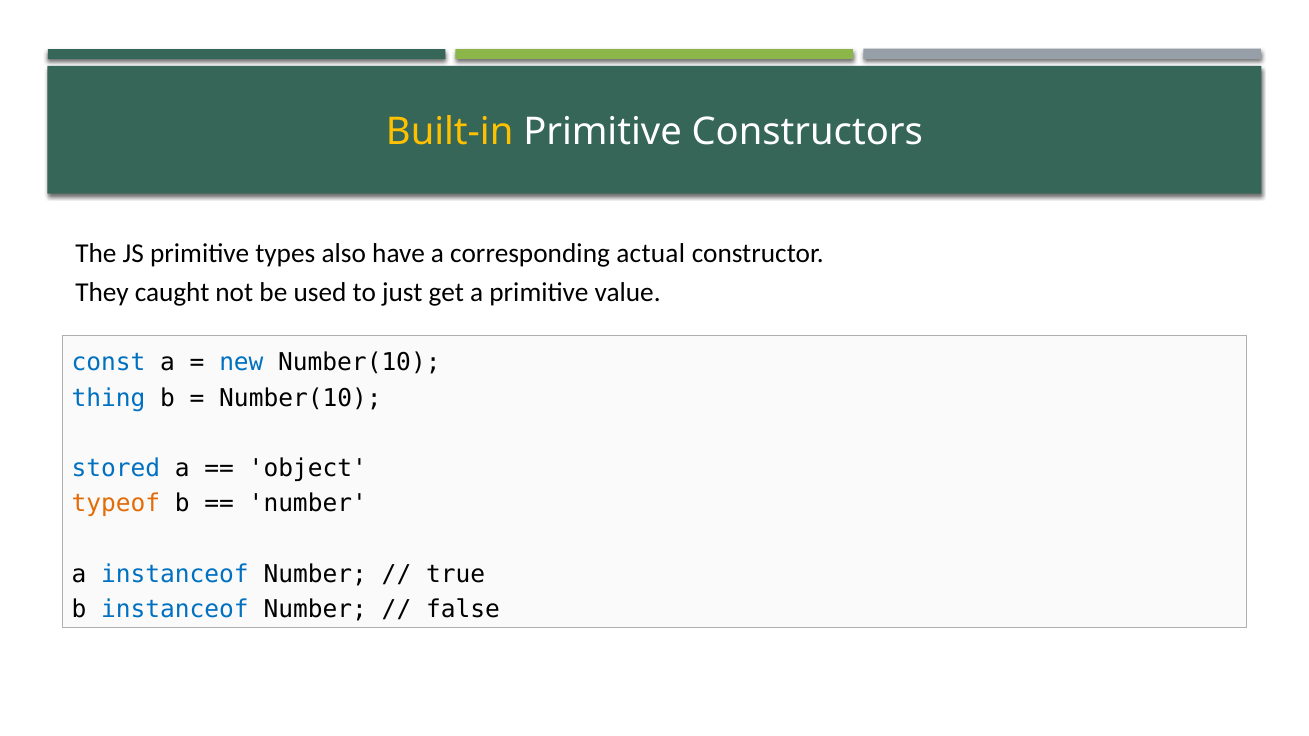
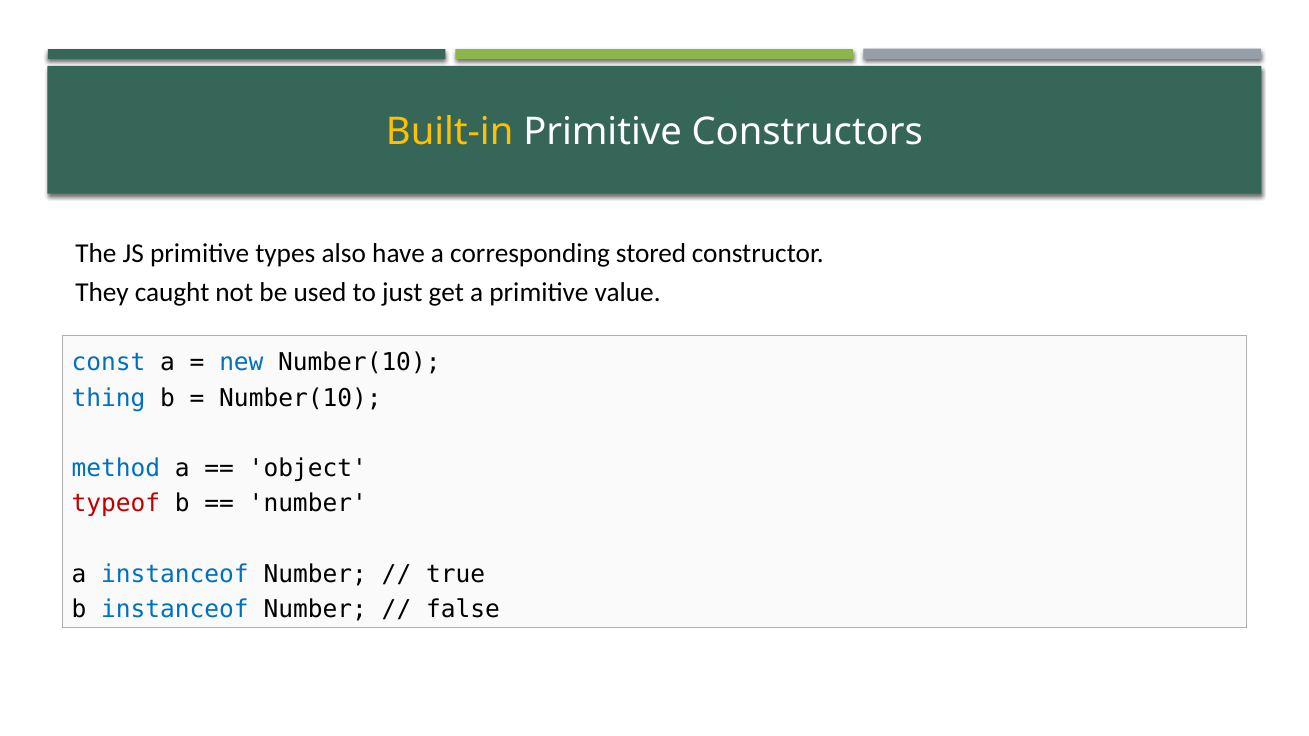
actual: actual -> stored (651, 254)
stored: stored -> method (116, 469)
typeof colour: orange -> red (116, 504)
